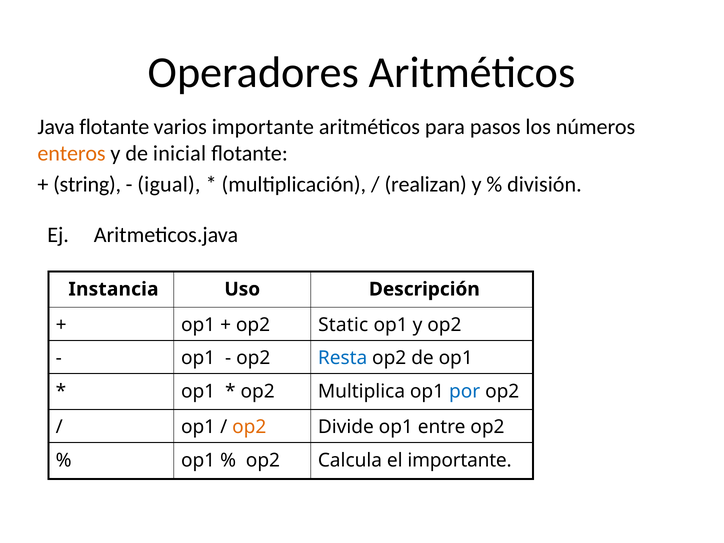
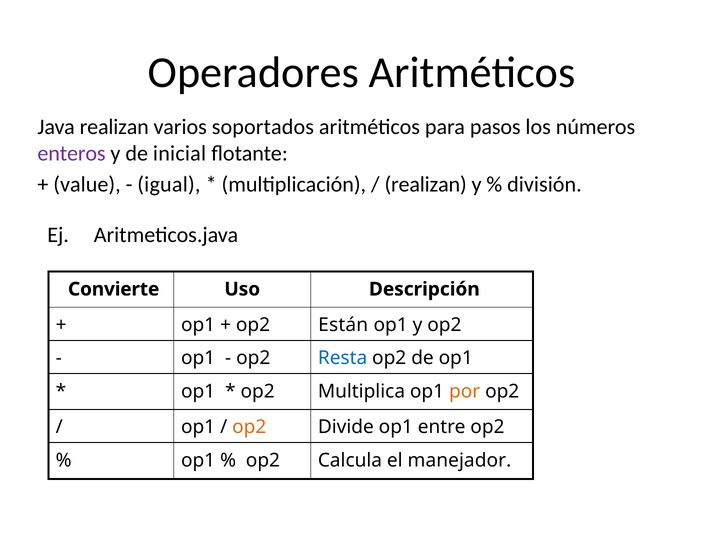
Java flotante: flotante -> realizan (114, 127)
varios importante: importante -> soportados (263, 127)
enteros colour: orange -> purple (72, 154)
string: string -> value (87, 184)
Instancia: Instancia -> Convierte (114, 289)
Static: Static -> Están (343, 325)
por colour: blue -> orange (465, 391)
el importante: importante -> manejador (459, 460)
